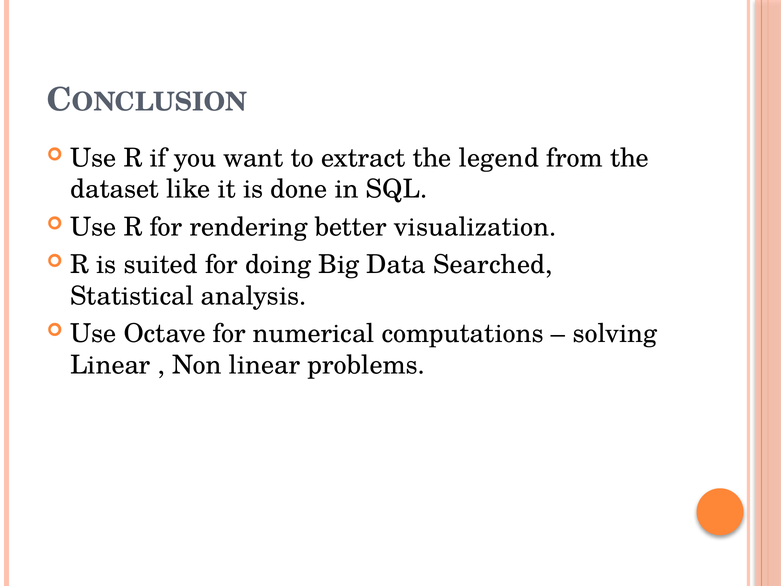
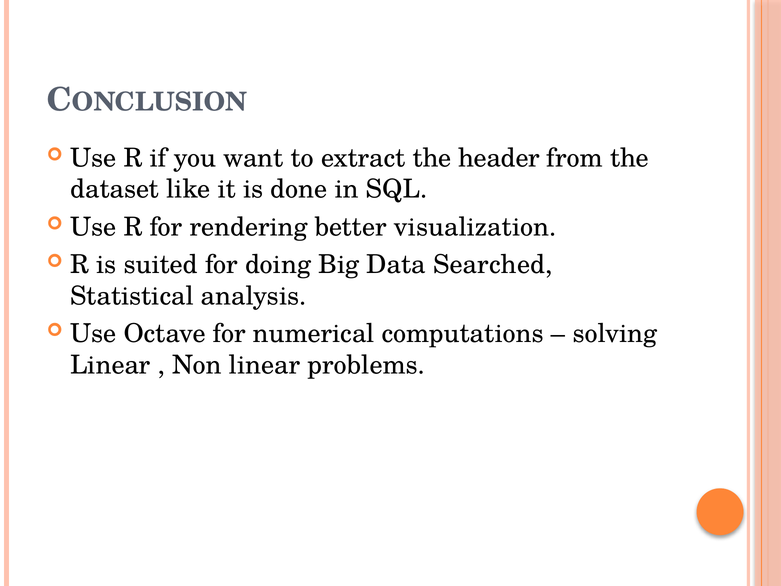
legend: legend -> header (499, 158)
